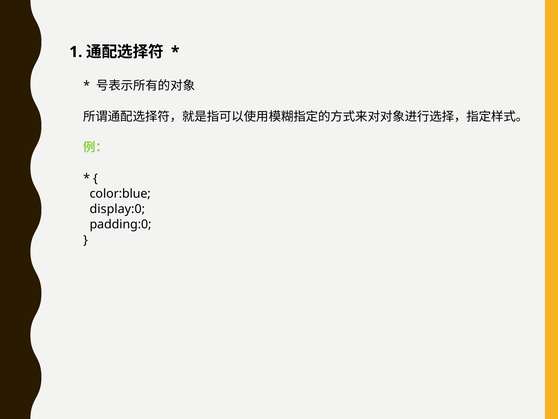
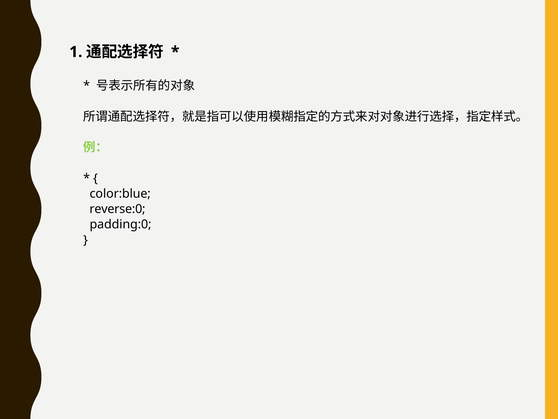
display:0: display:0 -> reverse:0 (117, 209)
